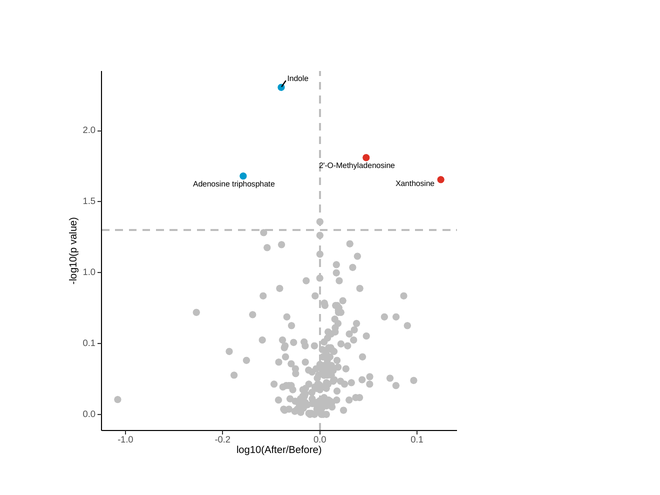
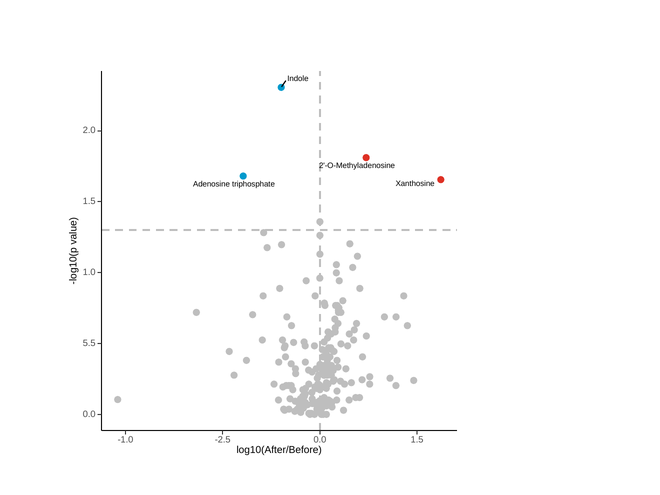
0.1: 0.1 -> 5.5 (89, 343)
-0.2: -0.2 -> -2.5 (223, 440)
0.1: 0.1 -> 1.5 (417, 440)
